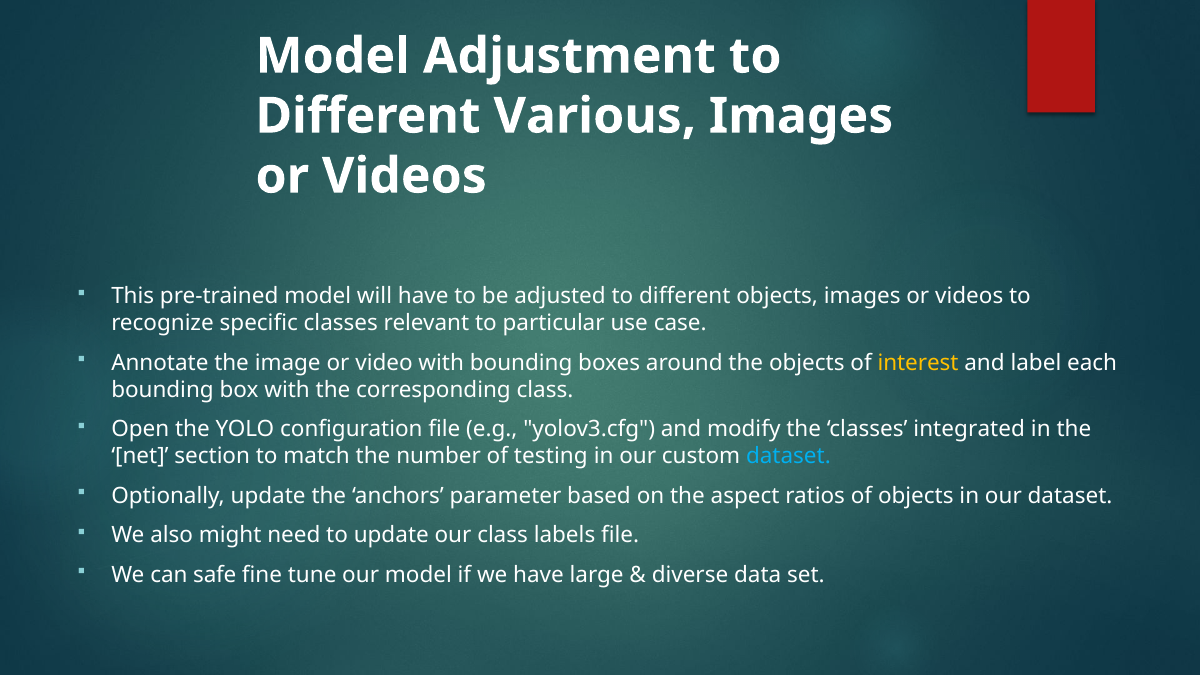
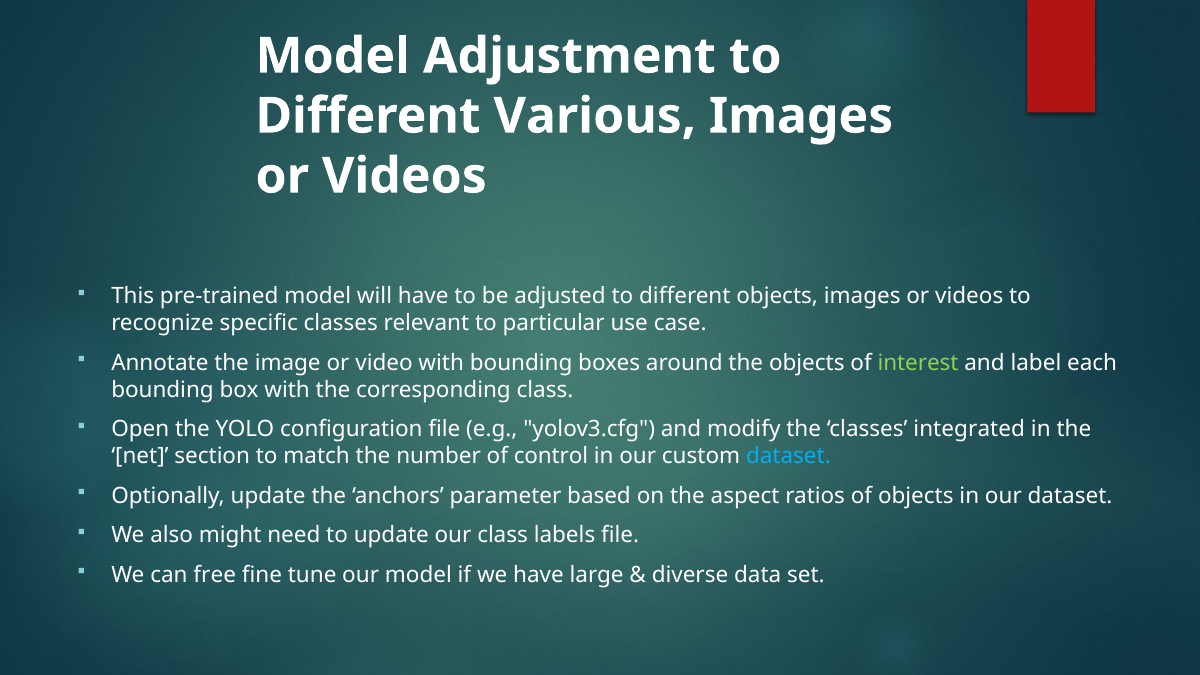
interest colour: yellow -> light green (918, 363)
testing: testing -> control (551, 456)
safe: safe -> free (215, 575)
